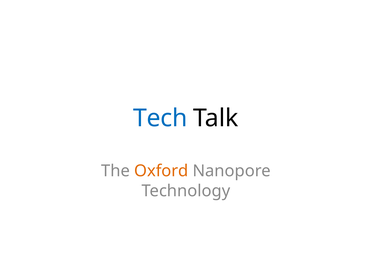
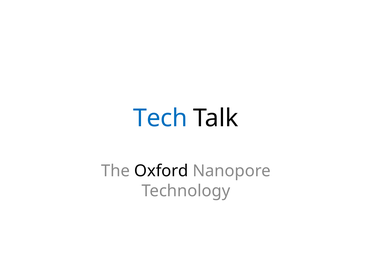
Oxford colour: orange -> black (161, 171)
